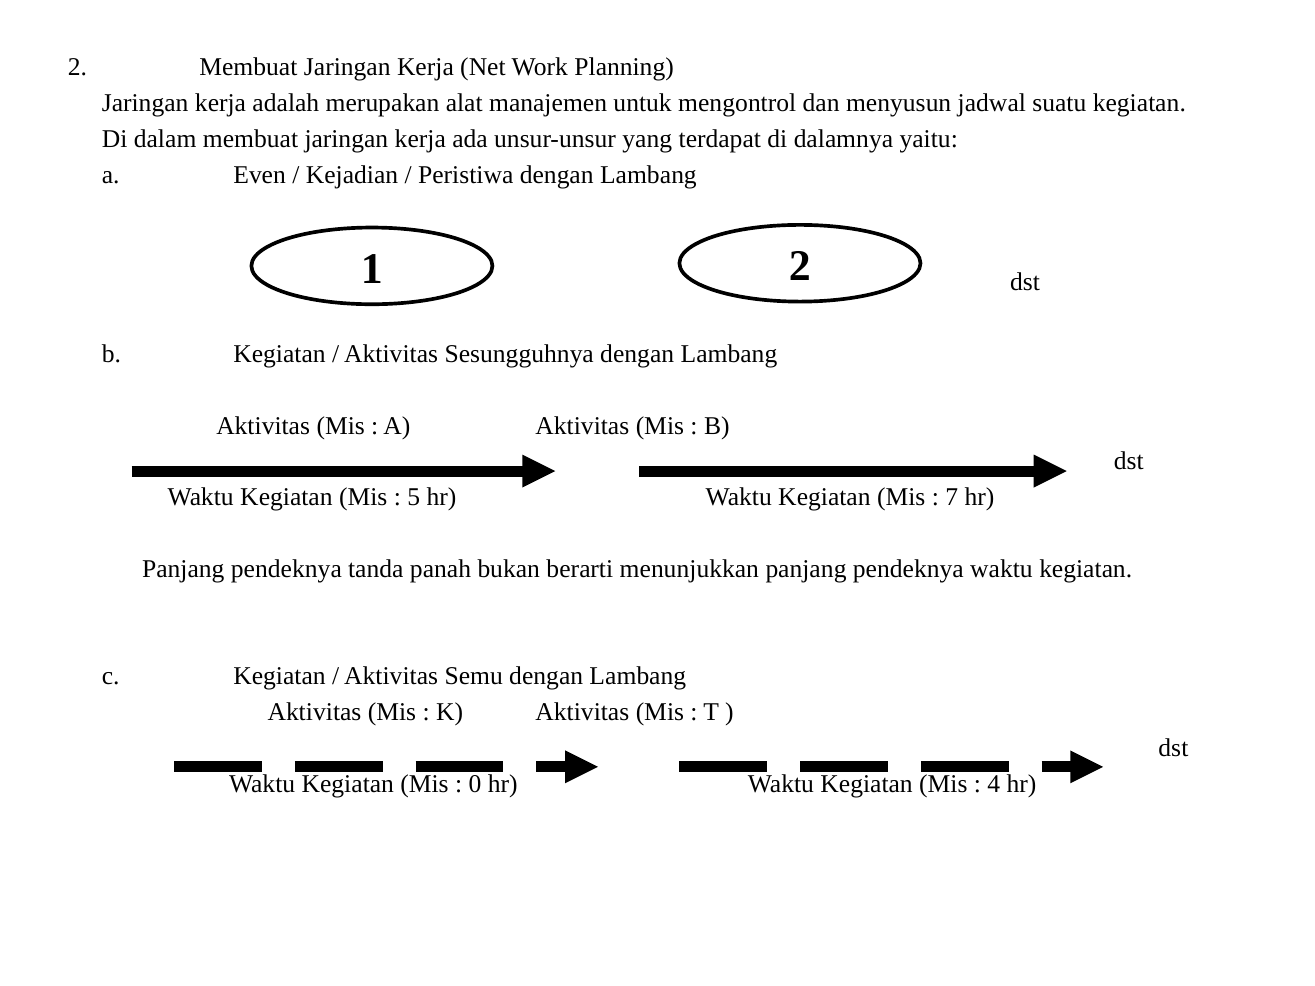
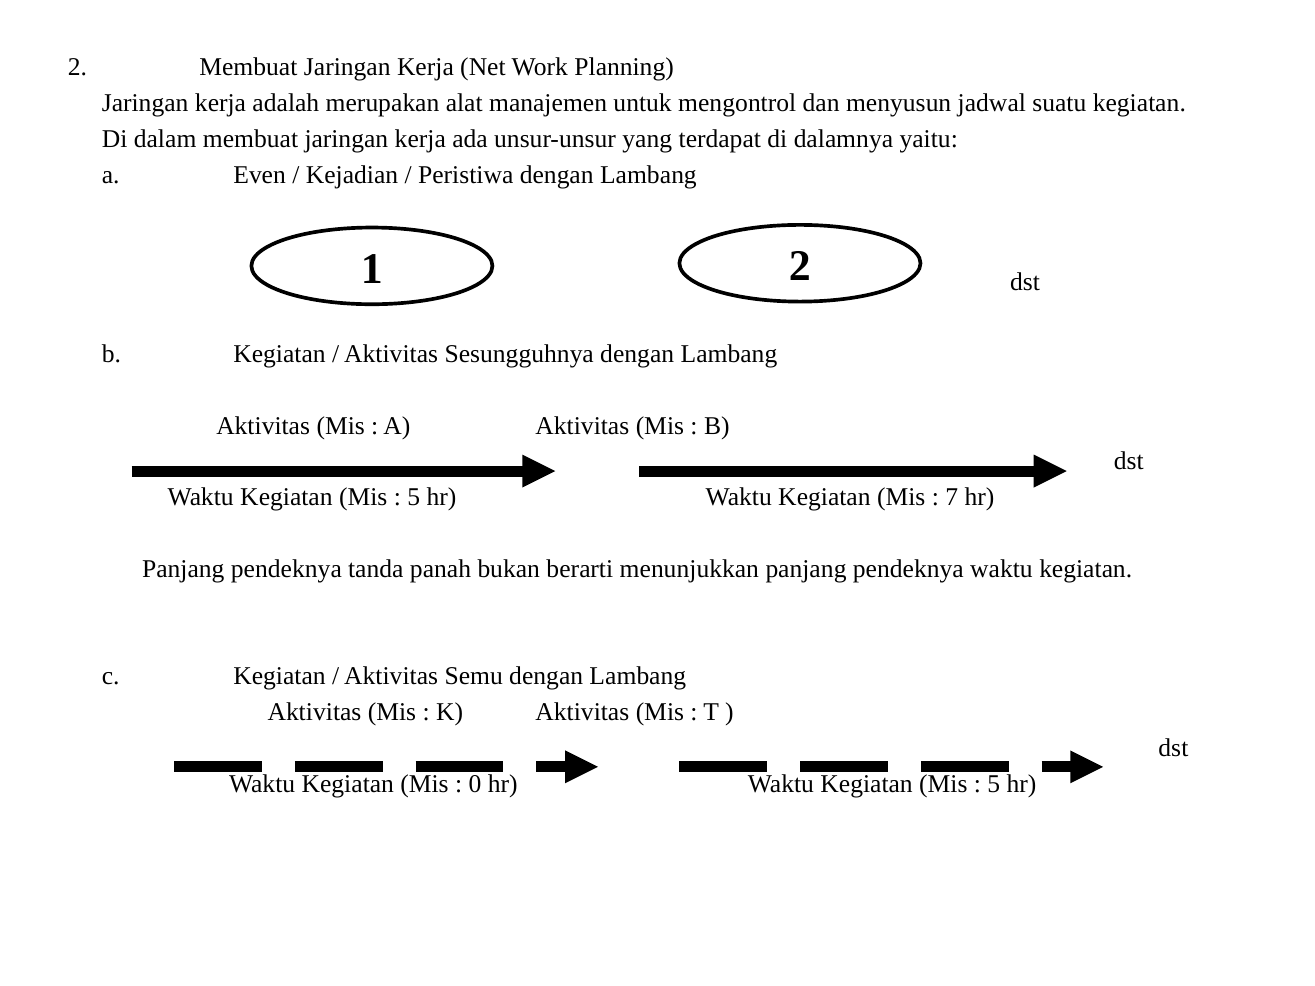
4: 4 -> 5 (994, 784)
